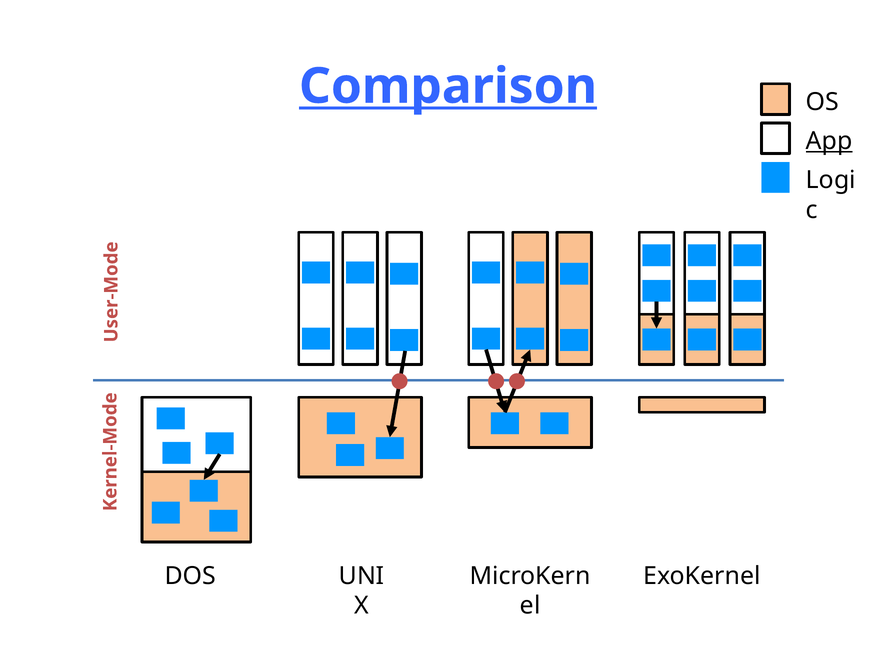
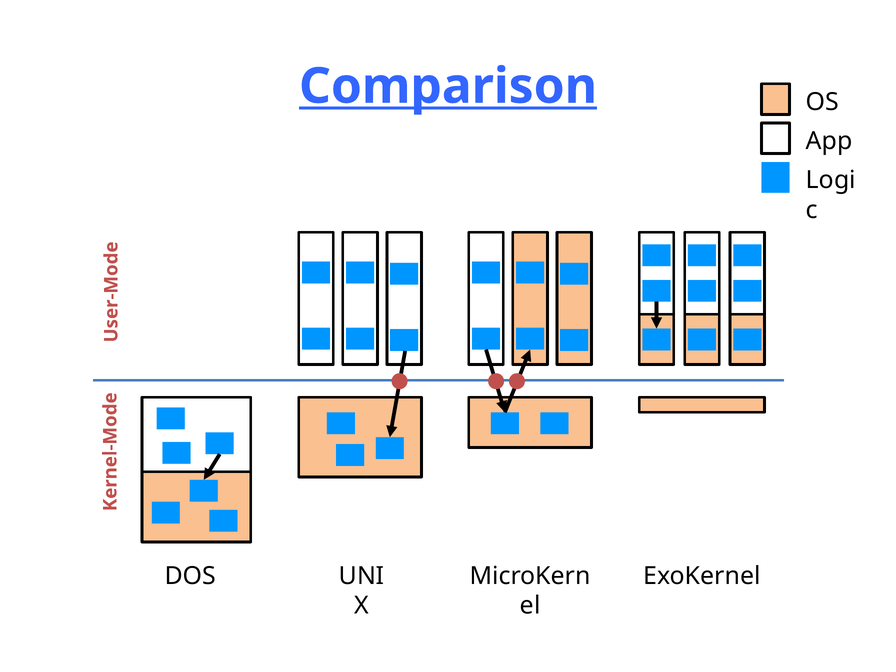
App underline: present -> none (829, 141)
